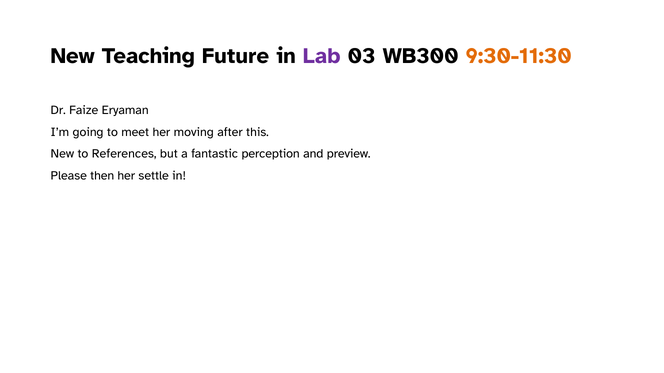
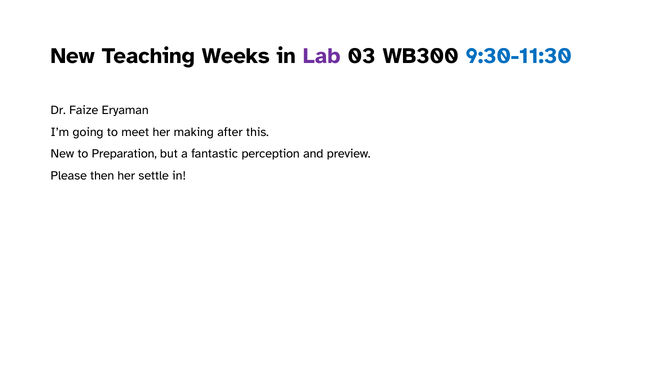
Future: Future -> Weeks (236, 56)
9:30-11:30 colour: orange -> blue (519, 56)
moving: moving -> making (194, 132)
References: References -> Preparation (124, 154)
